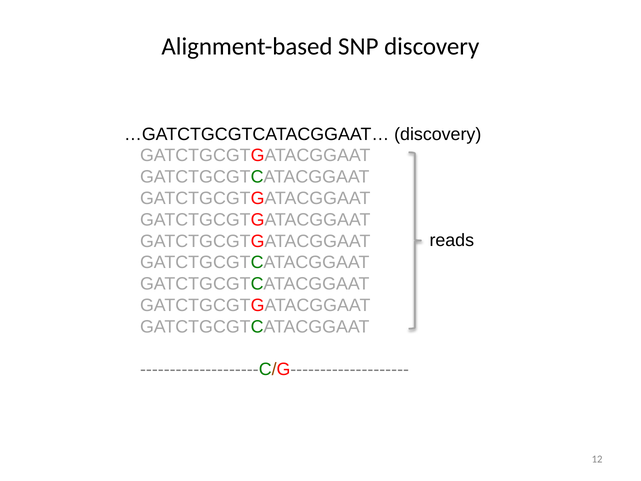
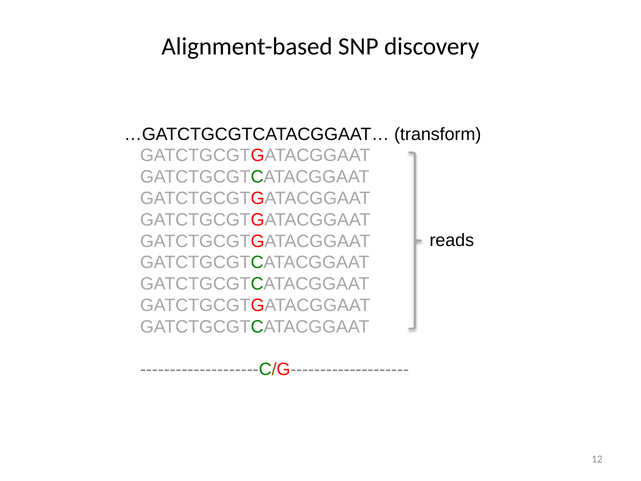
…GATCTGCGTCATACGGAAT… discovery: discovery -> transform (438, 134)
